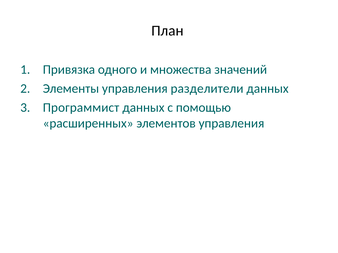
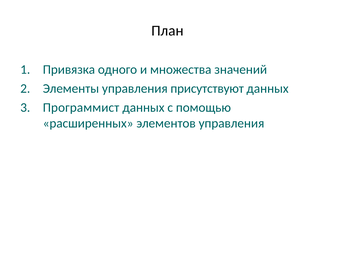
разделители: разделители -> присутствуют (207, 89)
